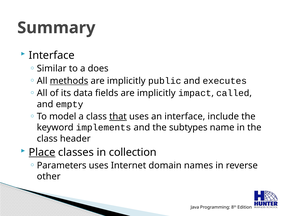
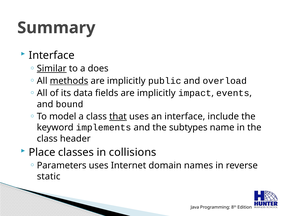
Similar underline: none -> present (52, 69)
executes: executes -> overload (225, 81)
called: called -> events (233, 93)
empty: empty -> bound (70, 104)
Place underline: present -> none (42, 152)
collection: collection -> collisions (133, 152)
other: other -> static (49, 177)
